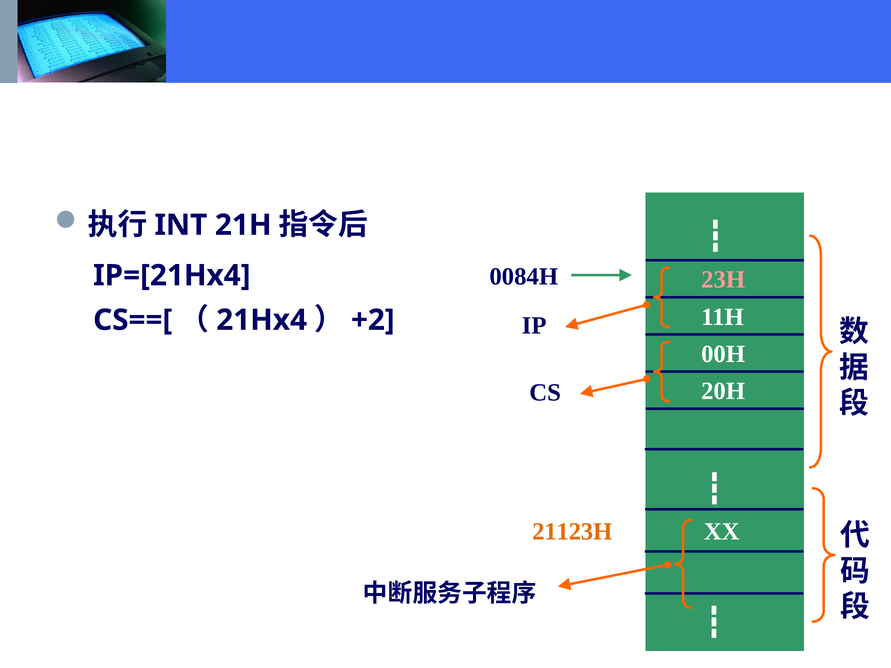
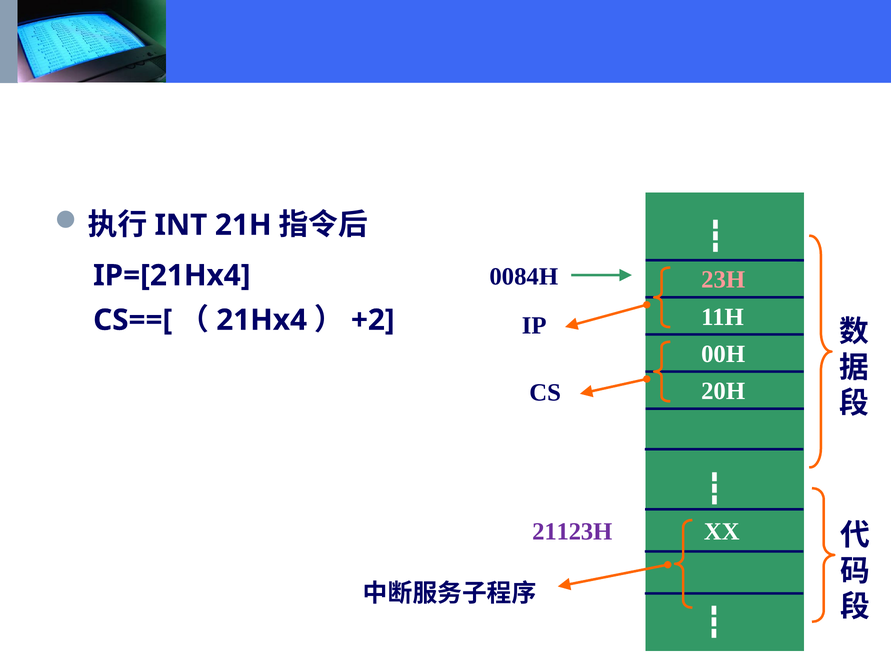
21123H colour: orange -> purple (572, 532)
